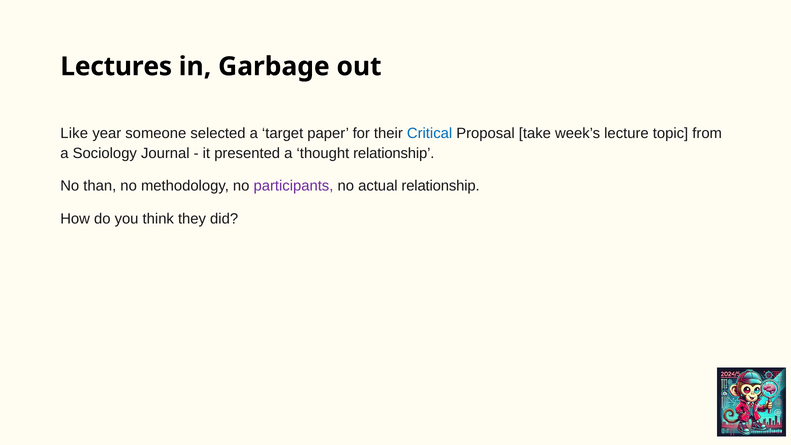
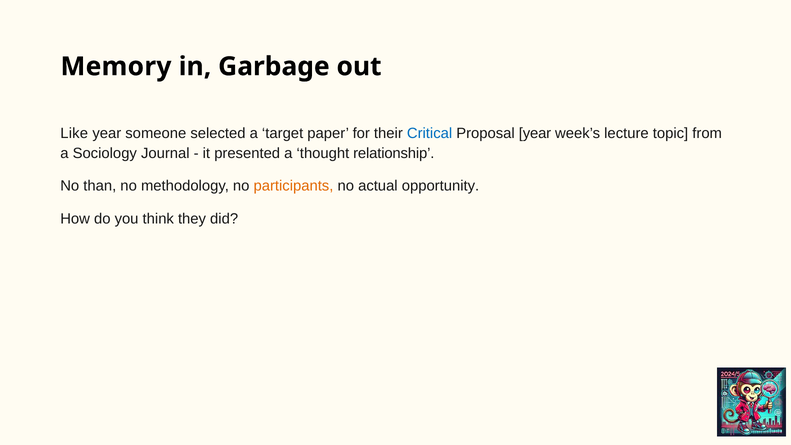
Lectures: Lectures -> Memory (116, 67)
Proposal take: take -> year (535, 133)
participants colour: purple -> orange (293, 186)
actual relationship: relationship -> opportunity (440, 186)
